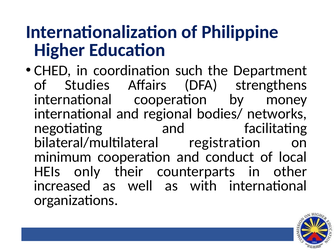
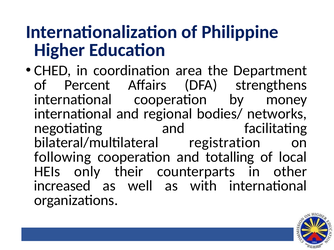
such: such -> area (189, 71)
Studies: Studies -> Percent (87, 85)
minimum: minimum -> following (63, 157)
conduct: conduct -> totalling (230, 157)
